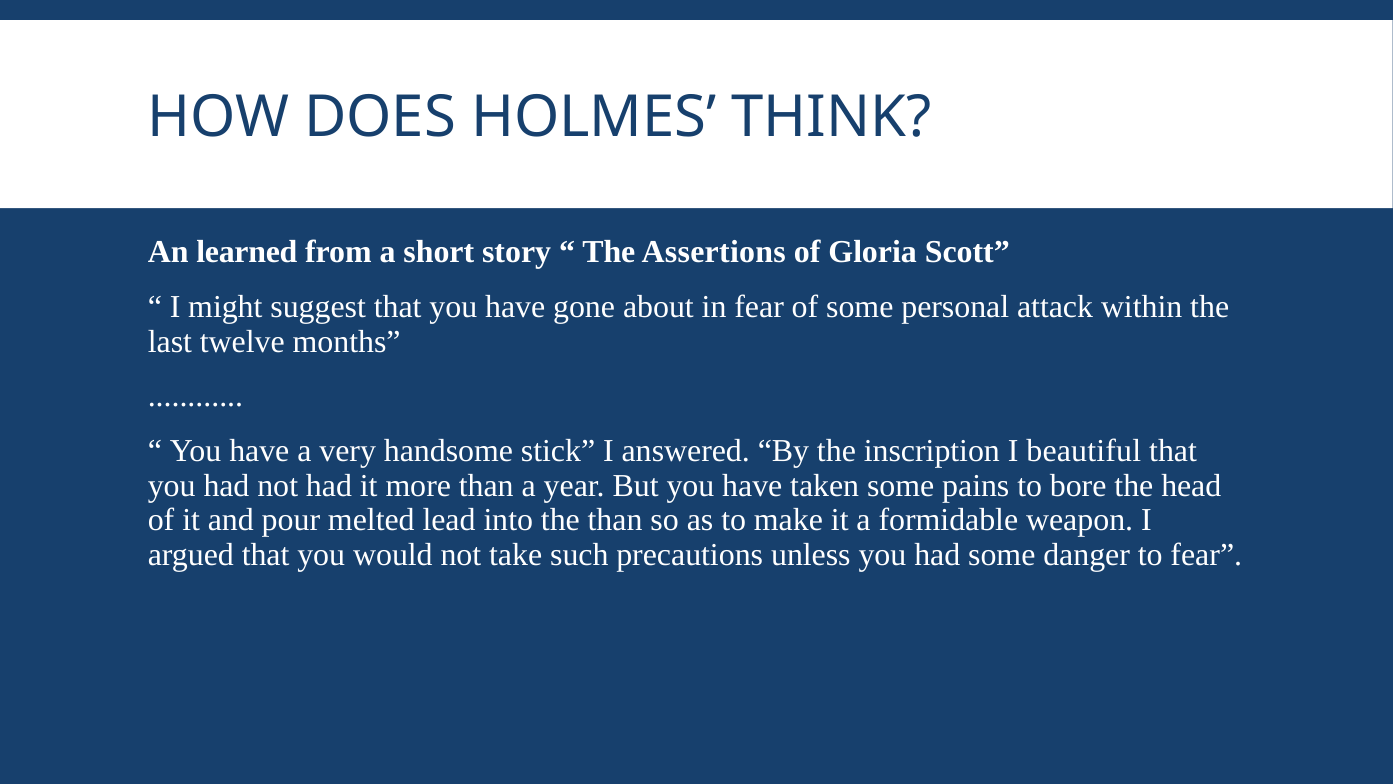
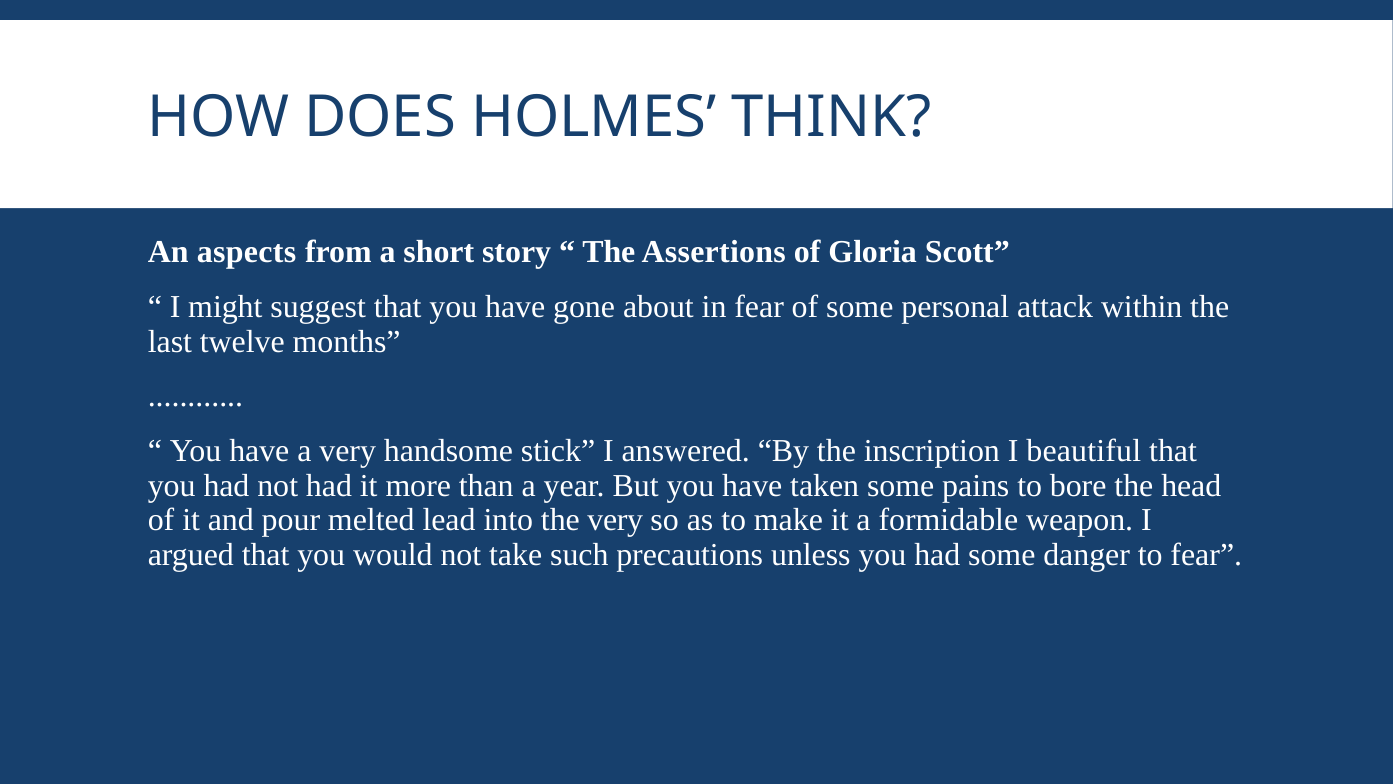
learned: learned -> aspects (247, 252)
the than: than -> very (615, 520)
